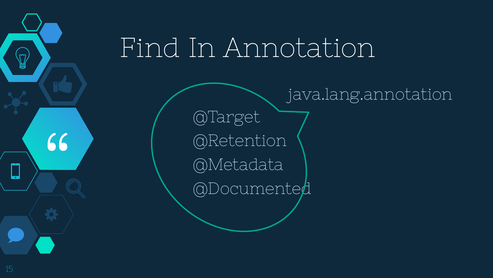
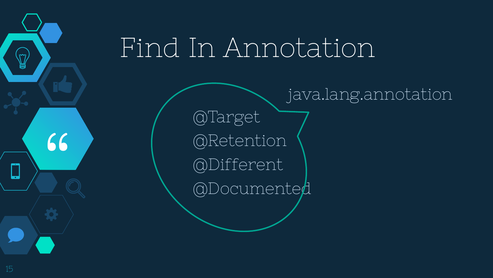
@Metadata: @Metadata -> @Different (238, 164)
